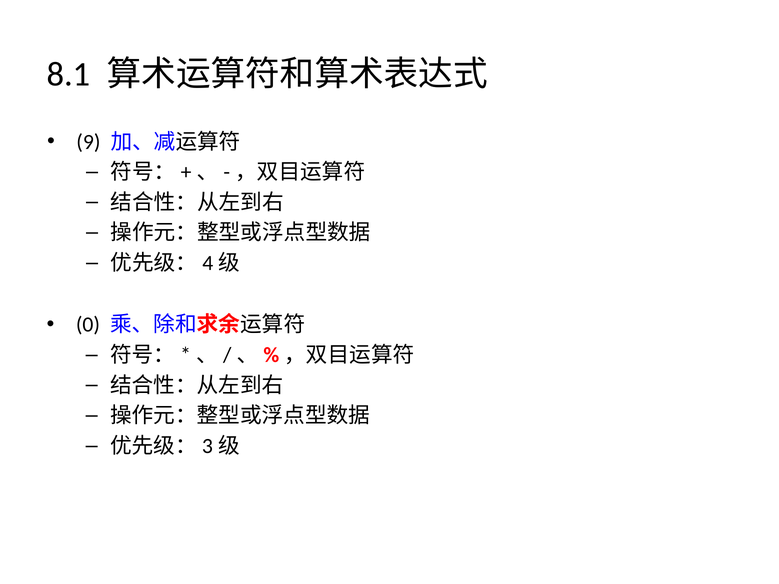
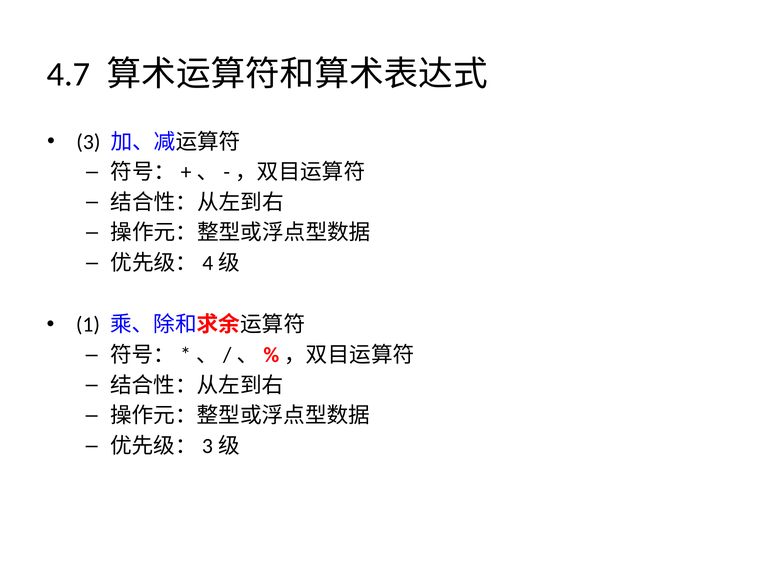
8.1: 8.1 -> 4.7 (69, 75)
9: 9 -> 3 (88, 142)
0: 0 -> 1 (88, 325)
